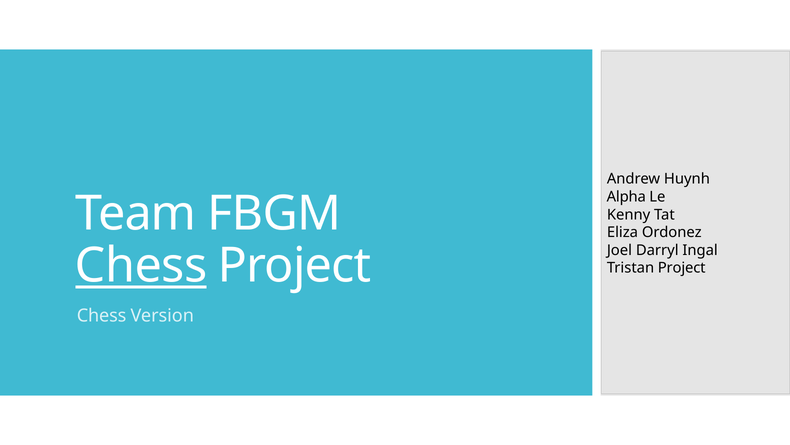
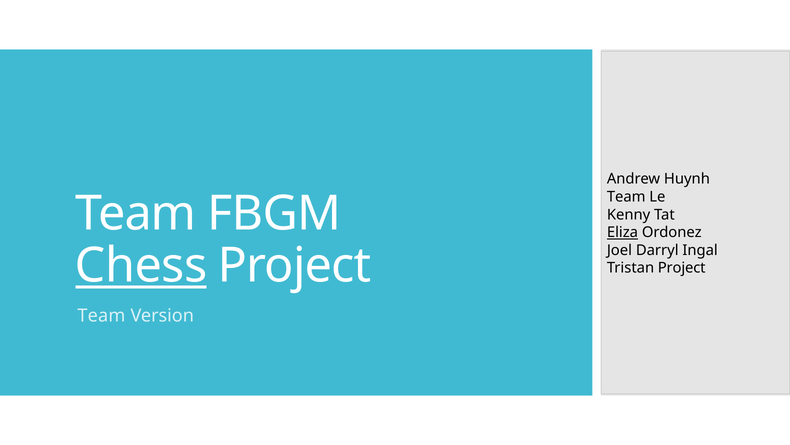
Alpha: Alpha -> Team (626, 197)
Eliza underline: none -> present (622, 232)
Chess: Chess -> Team (101, 315)
